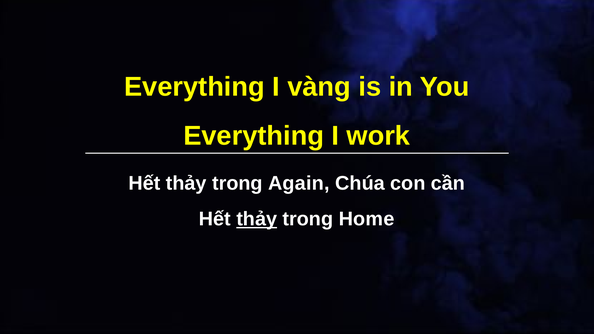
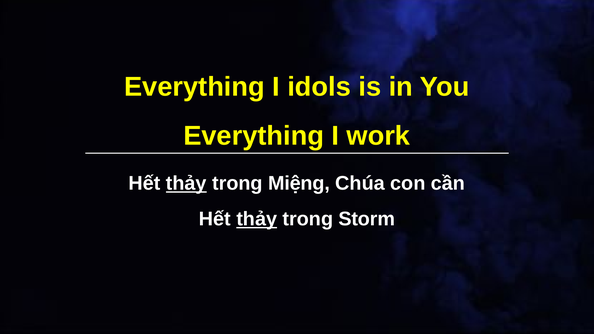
vàng: vàng -> idols (319, 87)
thảy underline: none -> present (186, 184)
Again: Again -> Miệng (299, 184)
Home: Home -> Storm (367, 219)
